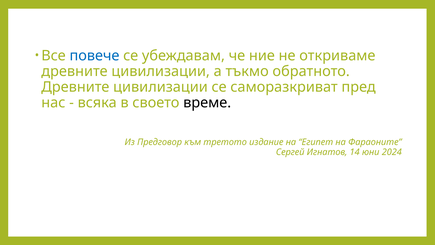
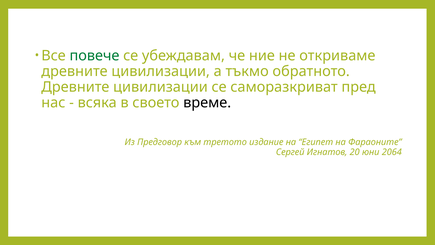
повече colour: blue -> green (94, 56)
14: 14 -> 20 (355, 152)
2024: 2024 -> 2064 (392, 152)
